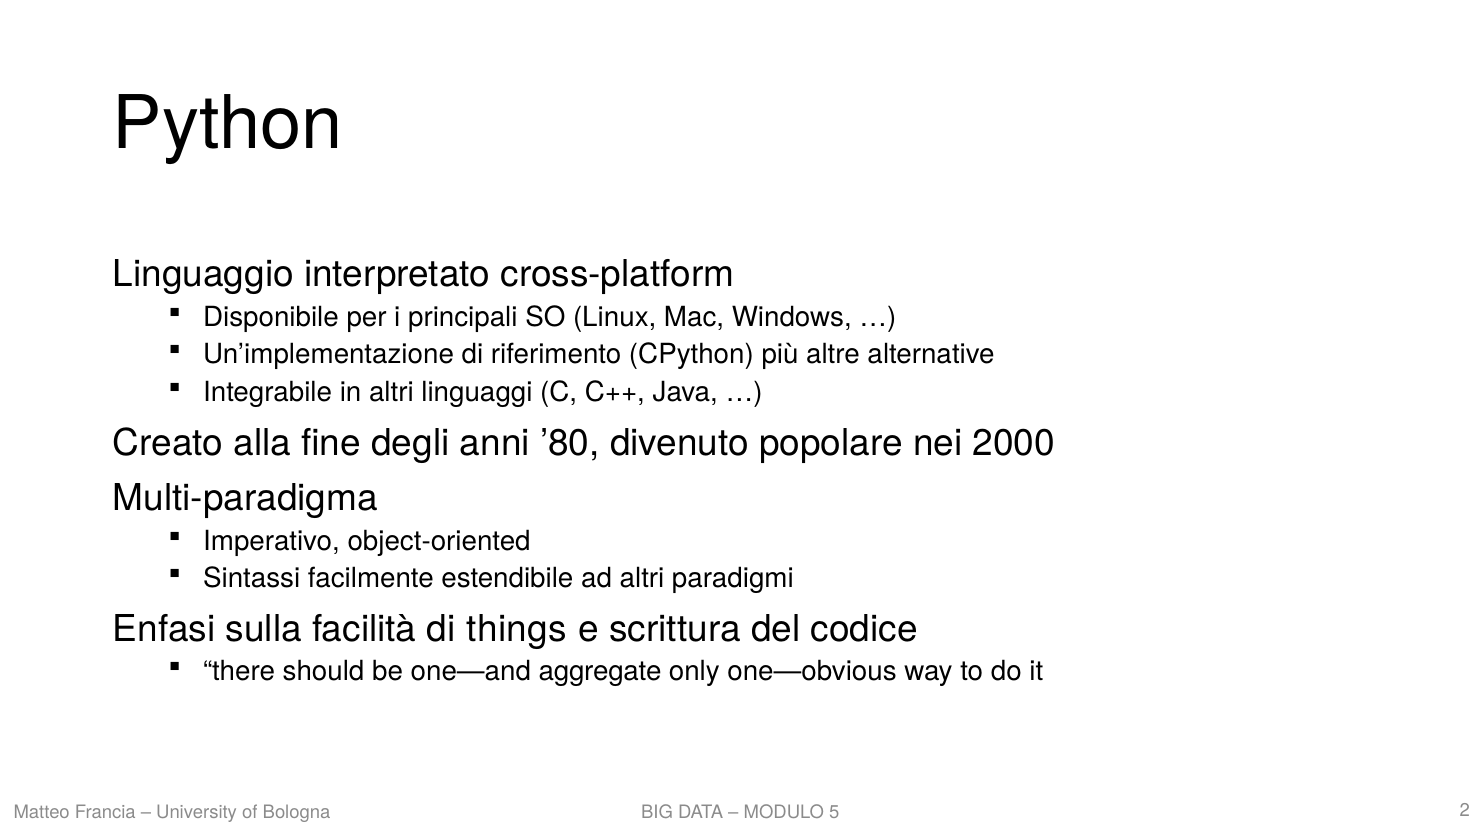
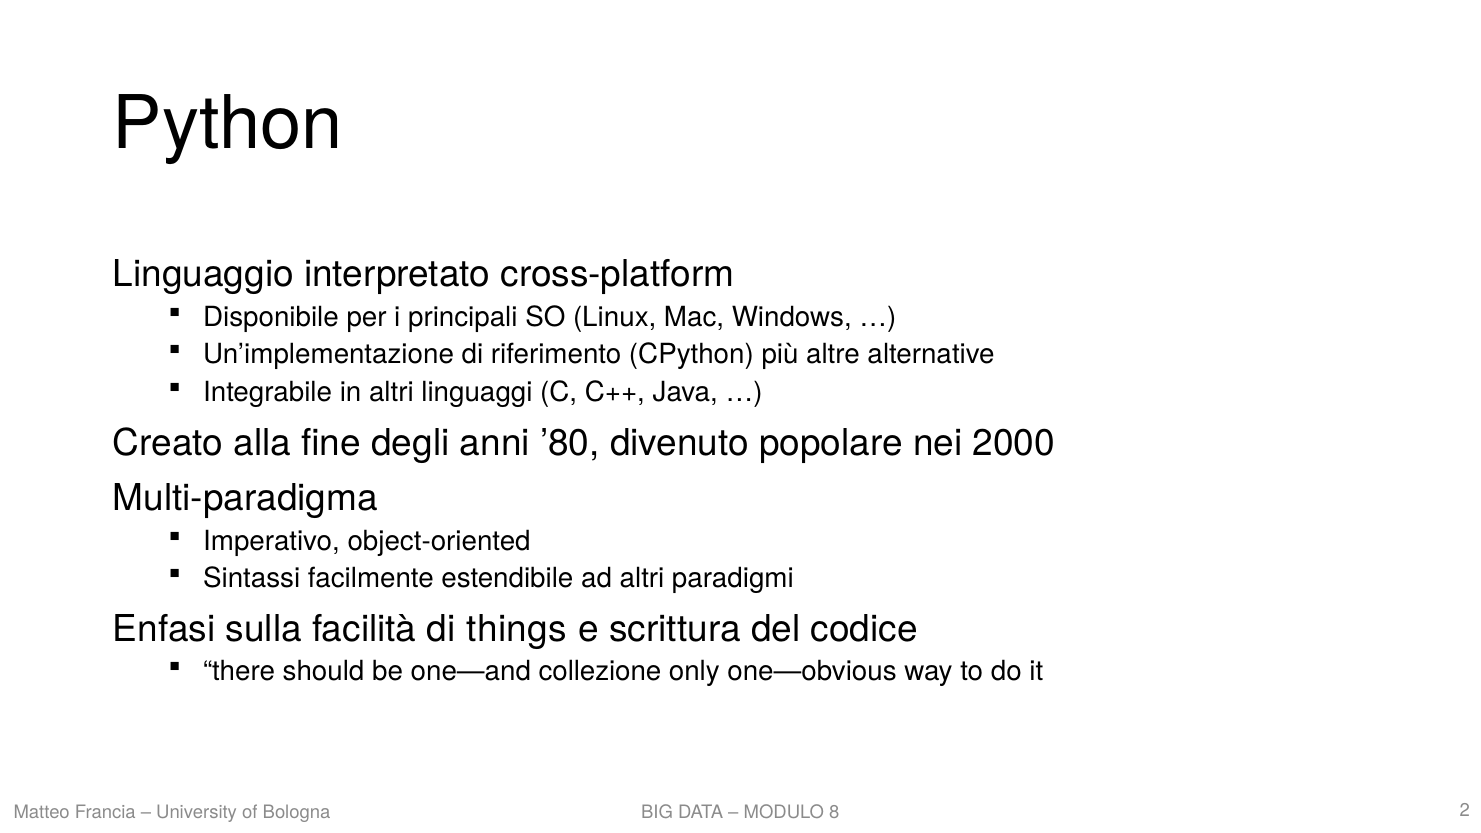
aggregate: aggregate -> collezione (600, 672)
5: 5 -> 8 (834, 812)
